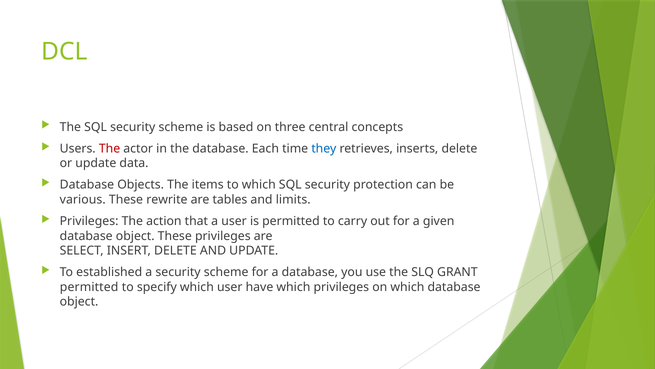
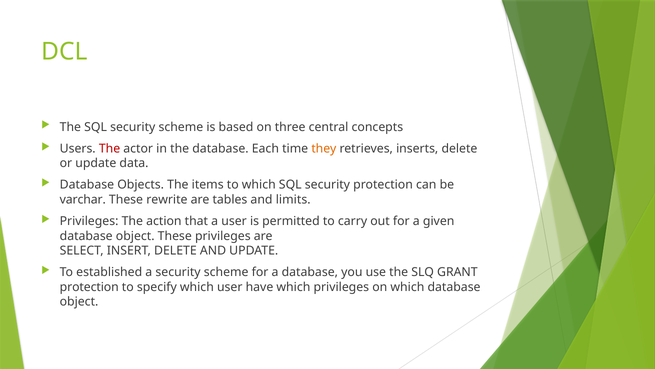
they colour: blue -> orange (324, 148)
various: various -> varchar (83, 199)
permitted: permitted -> protection (89, 287)
